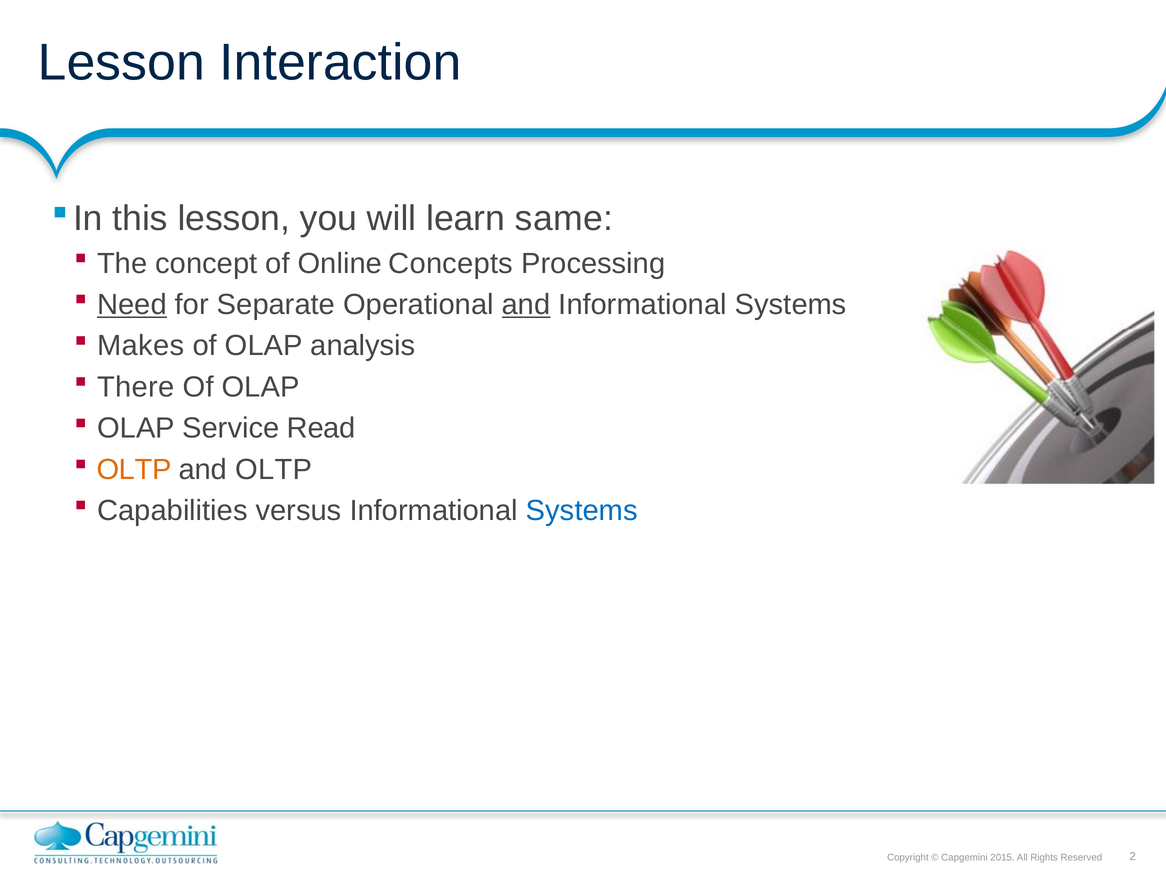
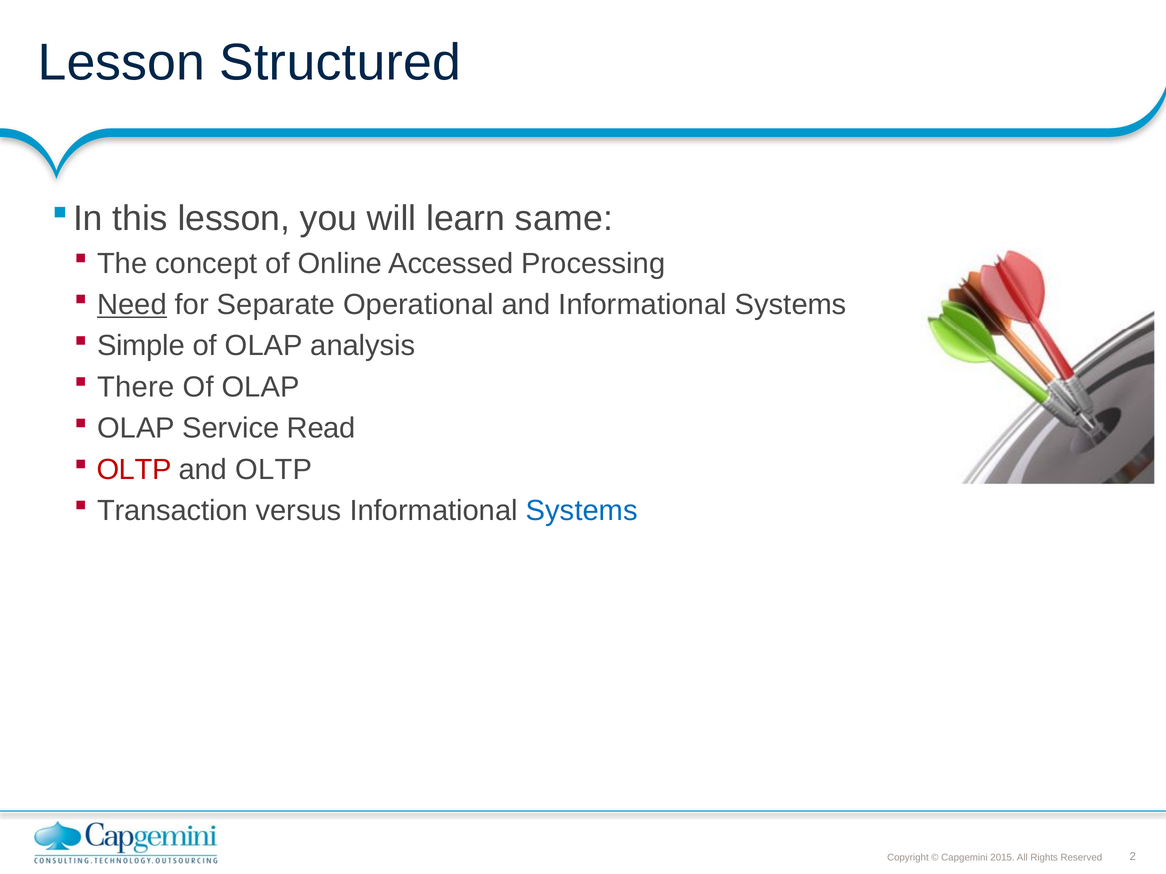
Interaction: Interaction -> Structured (340, 63)
Concepts: Concepts -> Accessed (451, 264)
and underline: present -> none (526, 305)
Makes: Makes -> Simple (141, 346)
OLTP colour: orange -> red (134, 470)
Capabilities: Capabilities -> Transaction (173, 511)
